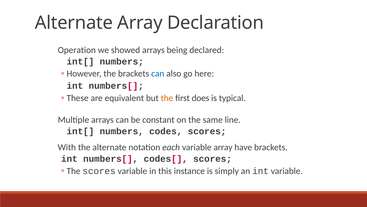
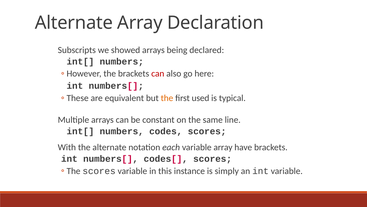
Operation: Operation -> Subscripts (77, 50)
can colour: blue -> red (158, 74)
does: does -> used (201, 98)
